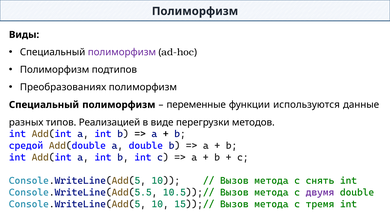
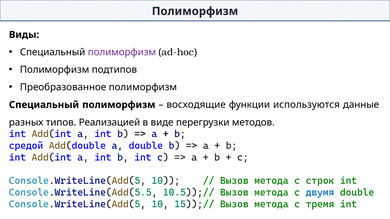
Преобразованиях: Преобразованиях -> Преобразованное (63, 87)
переменные: переменные -> восходящие (196, 105)
снять: снять -> строк (320, 181)
двумя colour: purple -> blue (320, 193)
